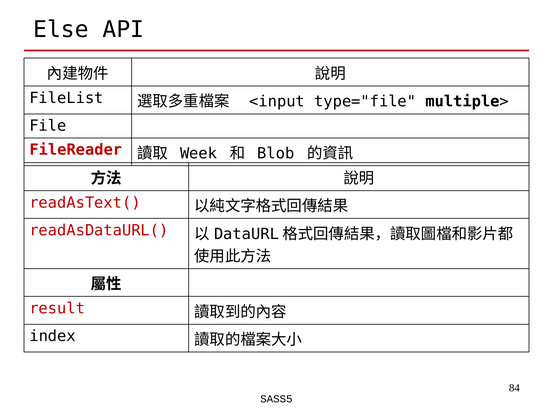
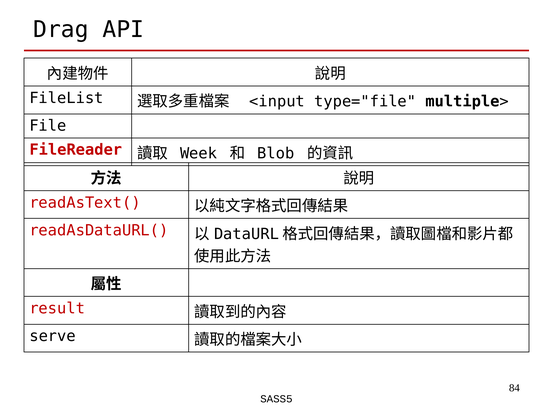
Else: Else -> Drag (61, 30)
index: index -> serve (53, 336)
